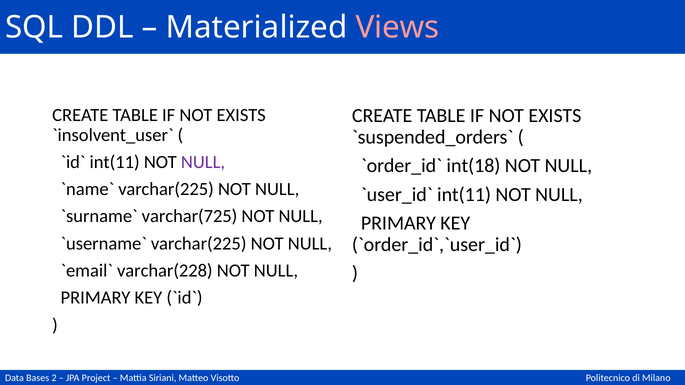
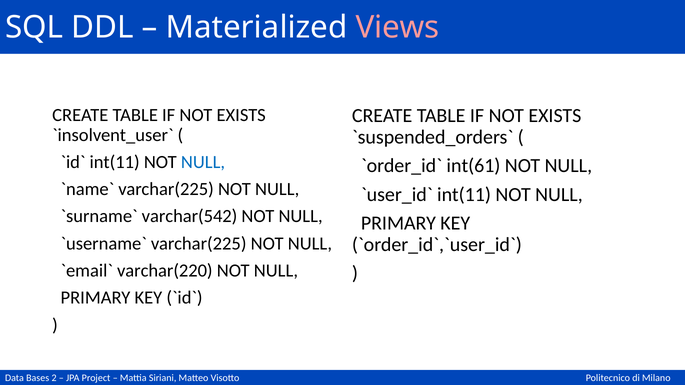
NULL colour: purple -> blue (203, 162)
int(18: int(18 -> int(61 (473, 166)
varchar(725: varchar(725 -> varchar(542 (190, 217)
varchar(228: varchar(228 -> varchar(220 (165, 271)
